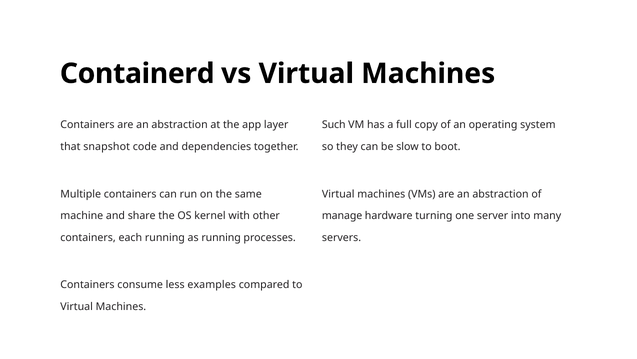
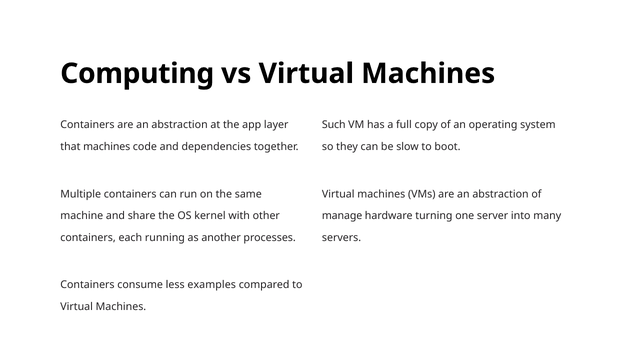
Containerd: Containerd -> Computing (137, 73)
that snapshot: snapshot -> machines (107, 146)
as running: running -> another (221, 237)
